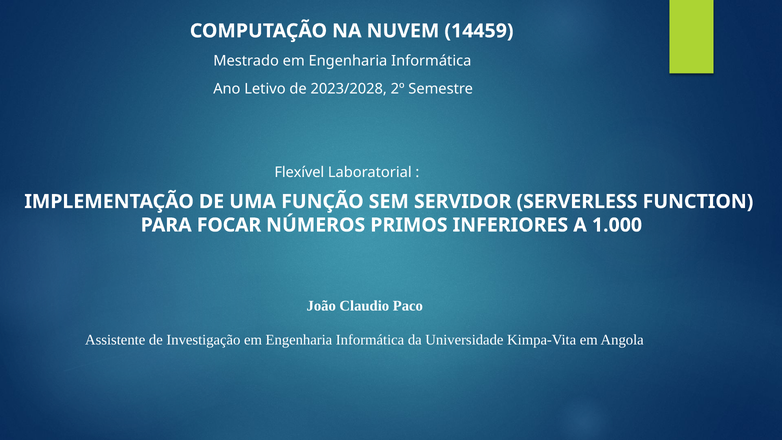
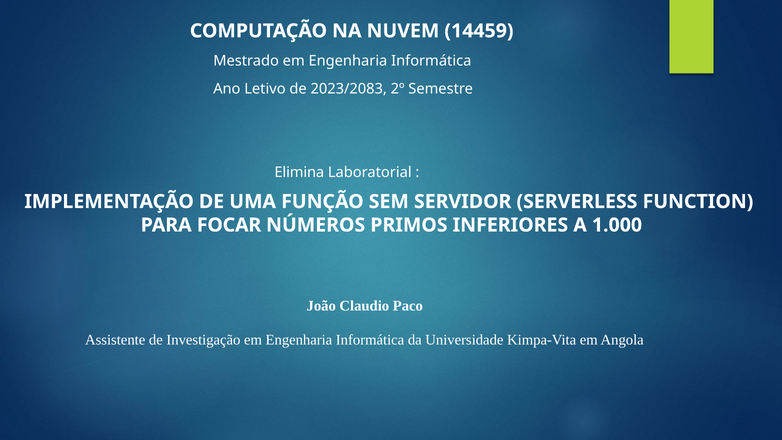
2023/2028: 2023/2028 -> 2023/2083 (349, 89)
Flexível: Flexível -> Elimina (299, 172)
